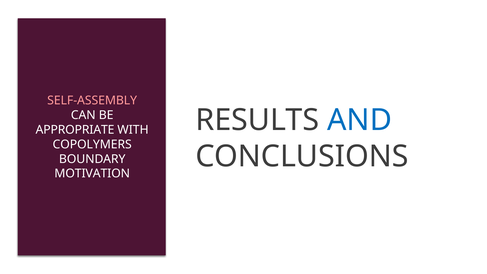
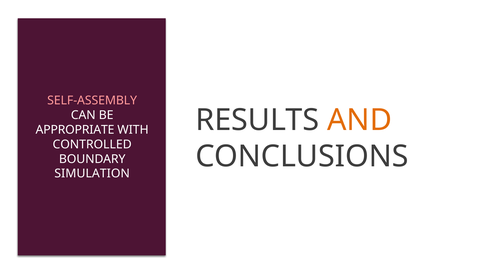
AND colour: blue -> orange (360, 120)
COPOLYMERS: COPOLYMERS -> CONTROLLED (92, 144)
MOTIVATION: MOTIVATION -> SIMULATION (92, 174)
